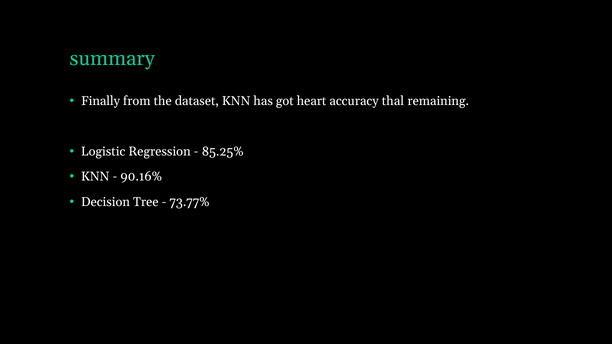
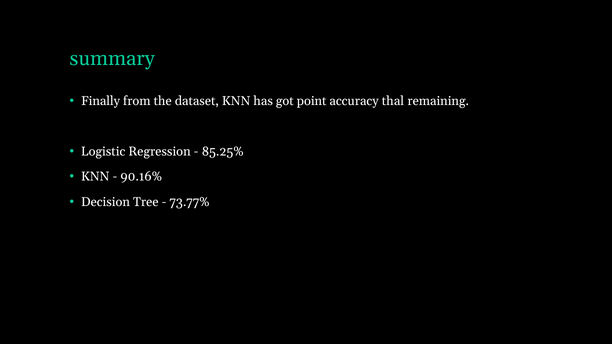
heart: heart -> point (312, 101)
